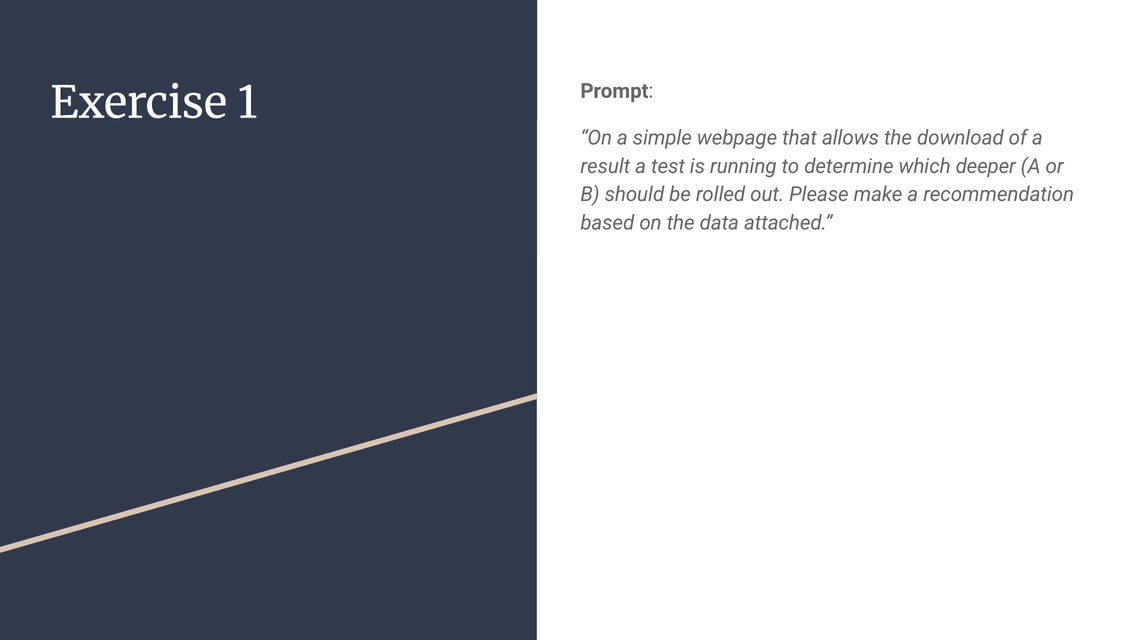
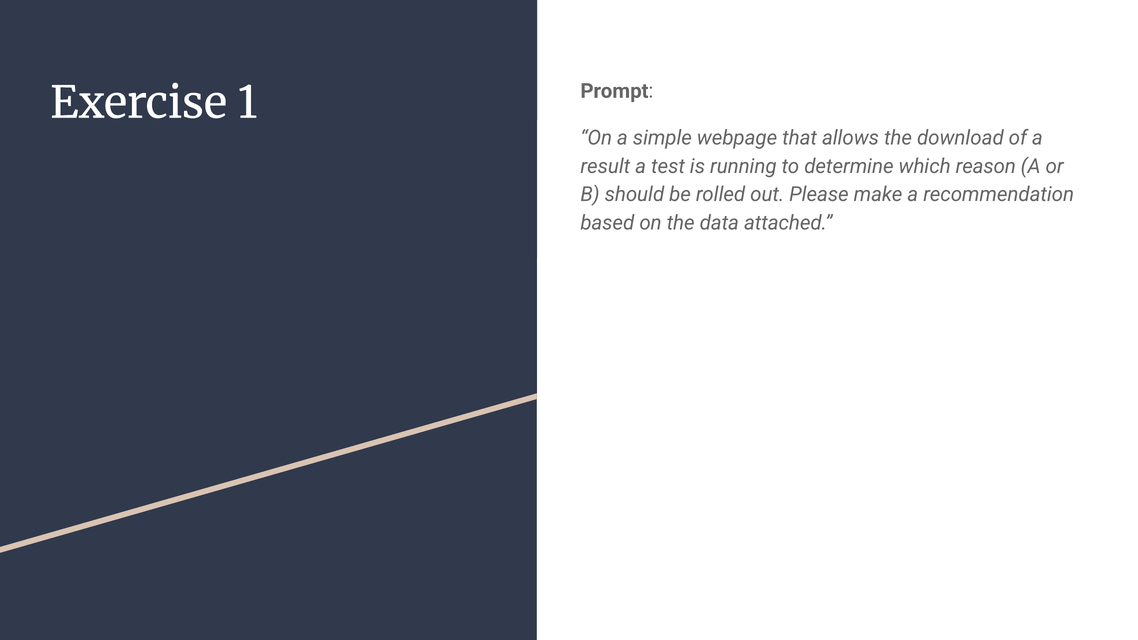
deeper: deeper -> reason (986, 166)
